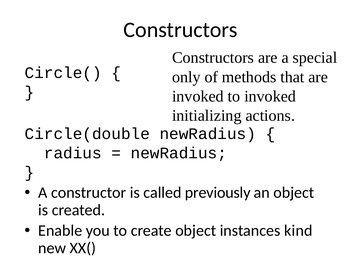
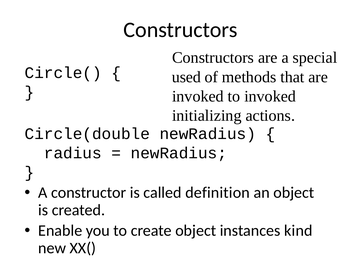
only: only -> used (186, 77)
previously: previously -> definition (218, 193)
